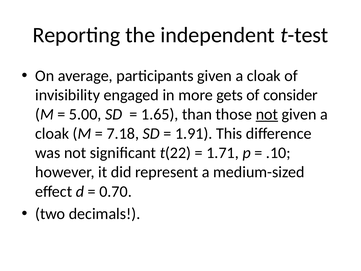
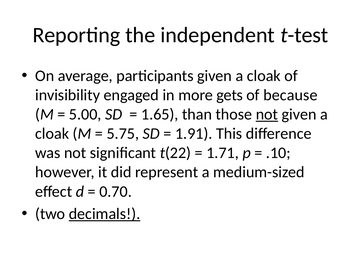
consider: consider -> because (290, 95)
7.18: 7.18 -> 5.75 (123, 134)
decimals underline: none -> present (105, 214)
